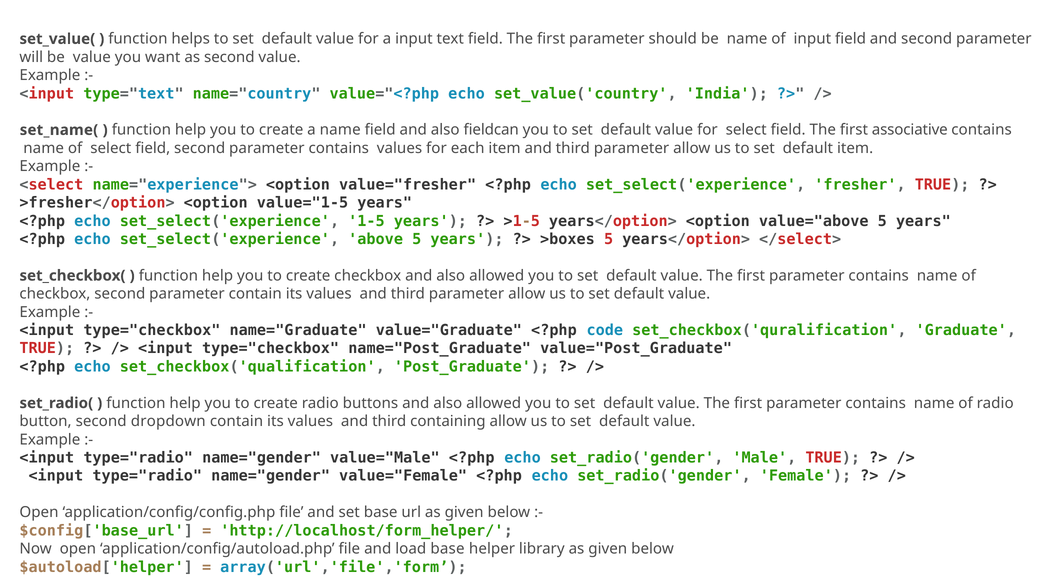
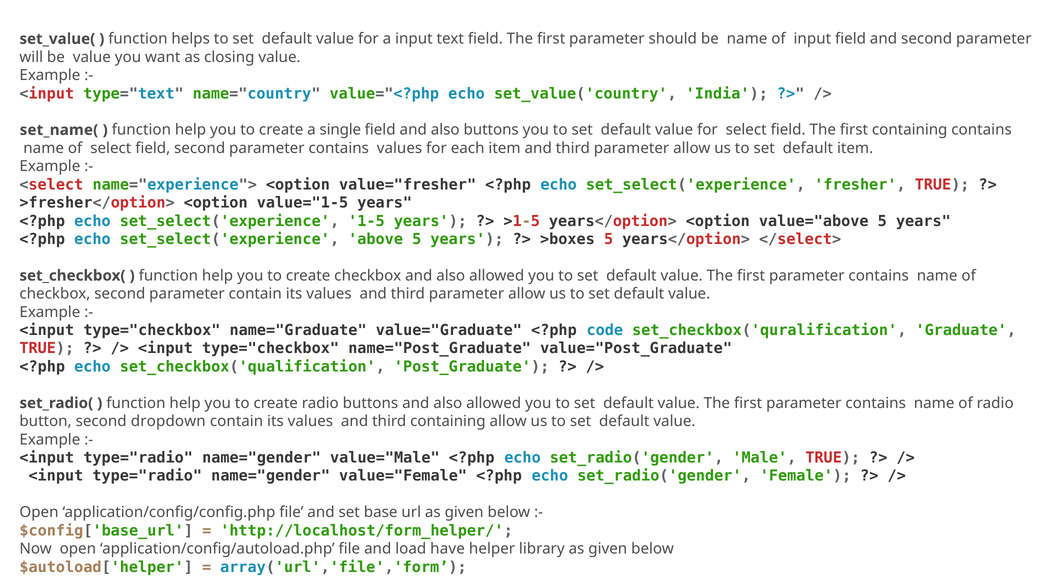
as second: second -> closing (229, 57)
a name: name -> single (340, 130)
also fieldcan: fieldcan -> buttons (491, 130)
first associative: associative -> containing (910, 130)
load base: base -> have (448, 548)
